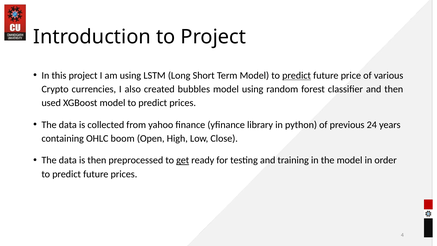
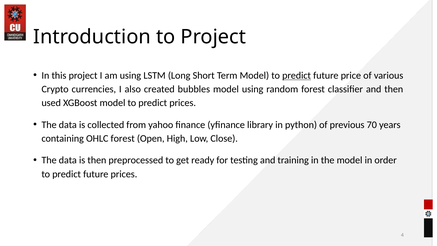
24: 24 -> 70 (372, 125)
OHLC boom: boom -> forest (123, 138)
get underline: present -> none (183, 160)
